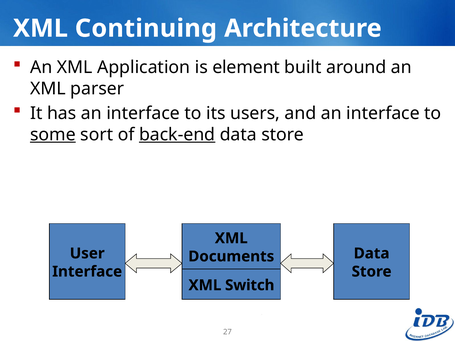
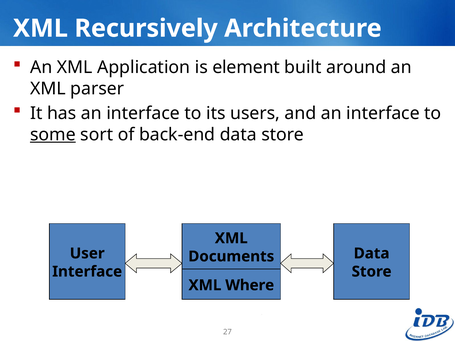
Continuing: Continuing -> Recursively (146, 28)
back-end underline: present -> none (177, 135)
Switch: Switch -> Where (250, 285)
